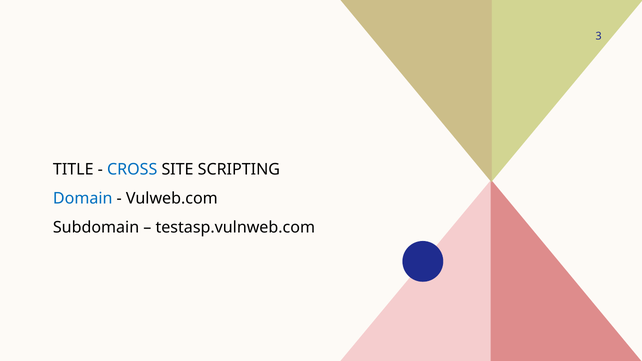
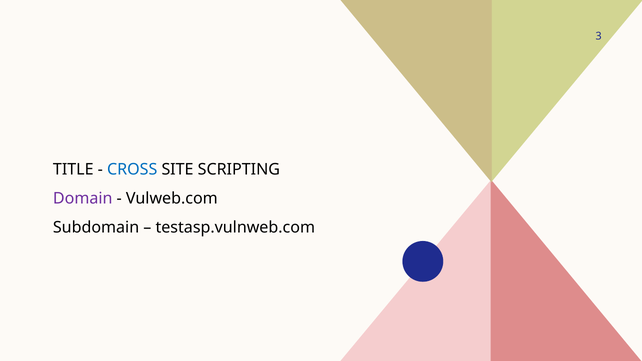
Domain colour: blue -> purple (83, 199)
